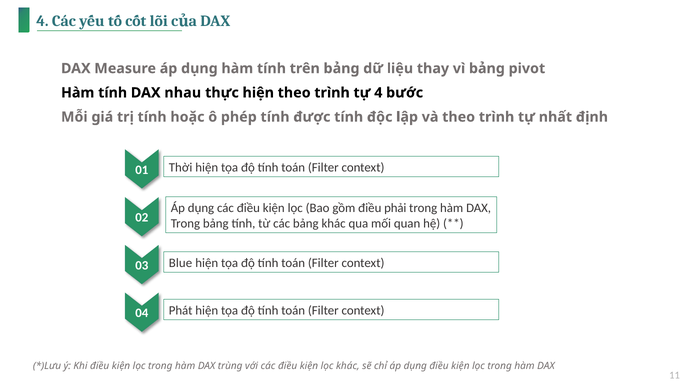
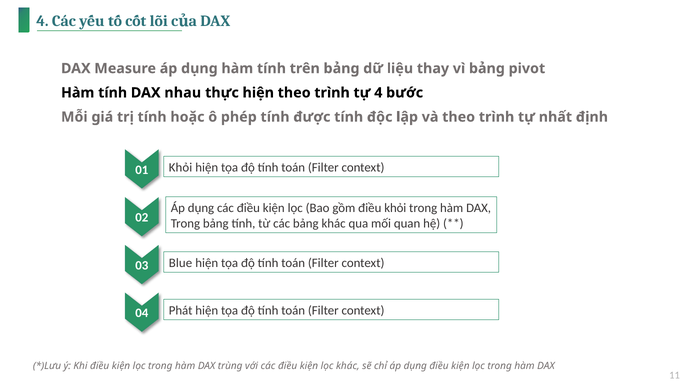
01 Thời: Thời -> Khỏi (181, 167)
điều phải: phải -> khỏi (395, 208)
